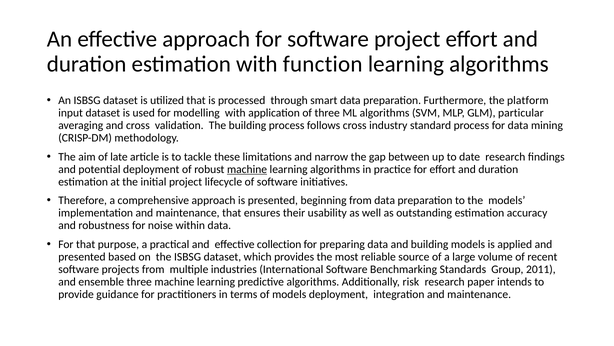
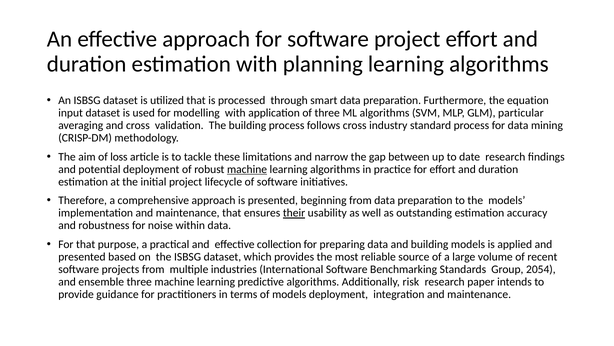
function: function -> planning (323, 64)
platform: platform -> equation (528, 100)
late: late -> loss (119, 157)
their underline: none -> present (294, 213)
2011: 2011 -> 2054 (541, 269)
